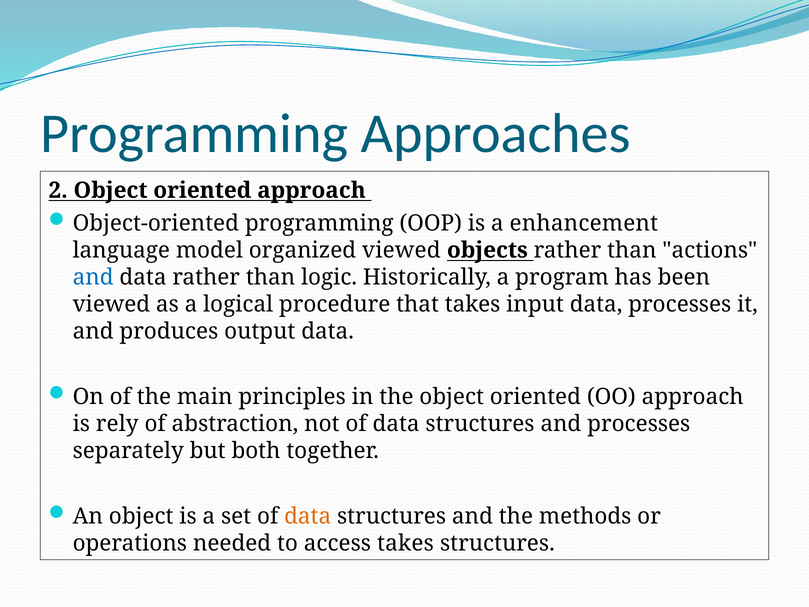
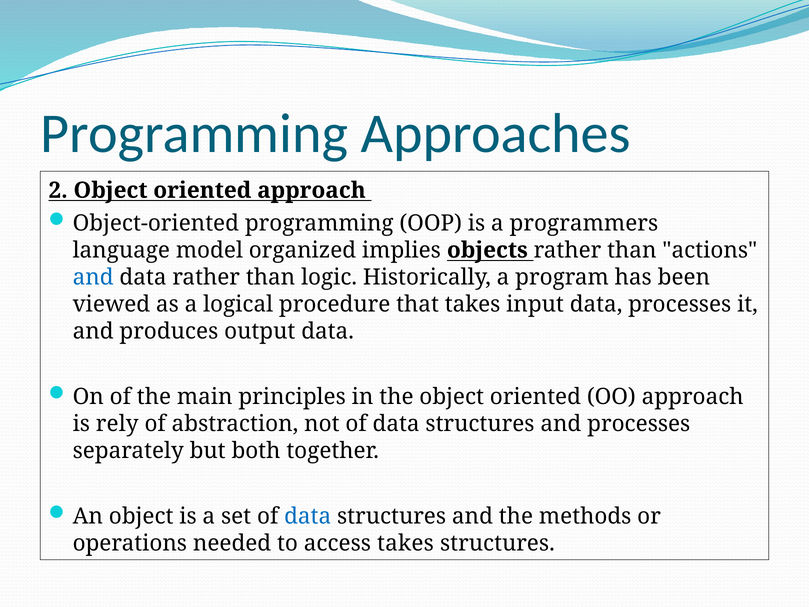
enhancement: enhancement -> programmers (584, 223)
organized viewed: viewed -> implies (401, 250)
data colour: orange -> blue (308, 516)
